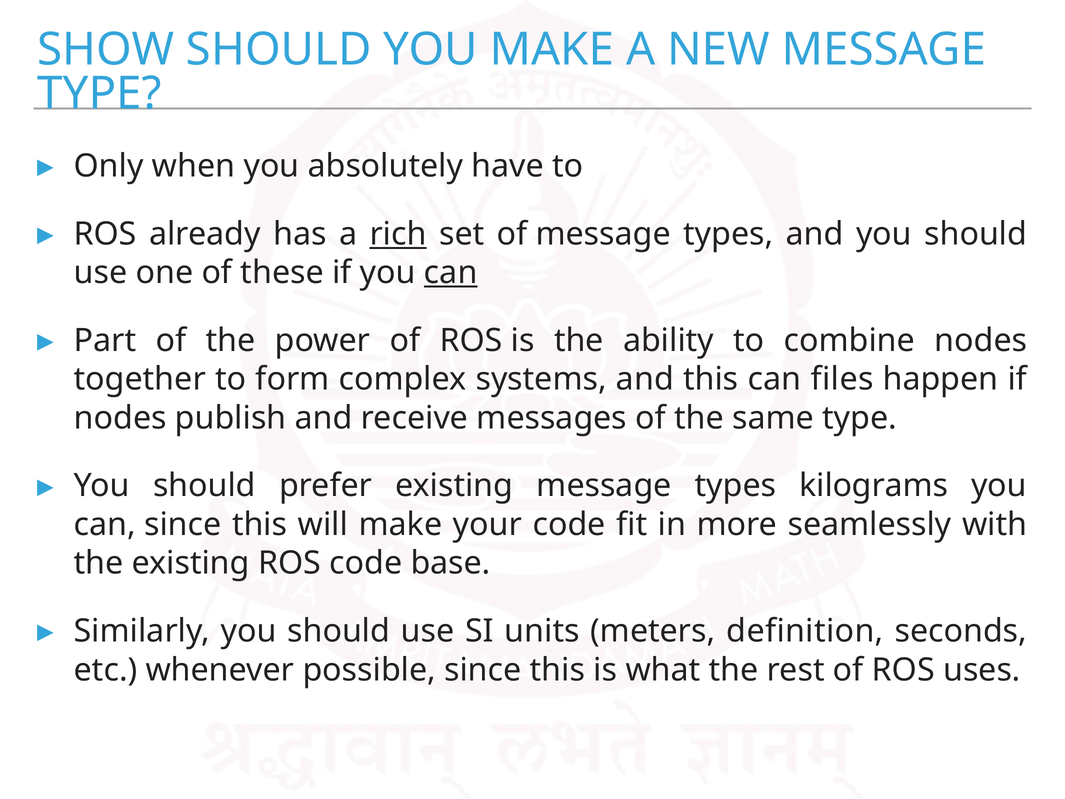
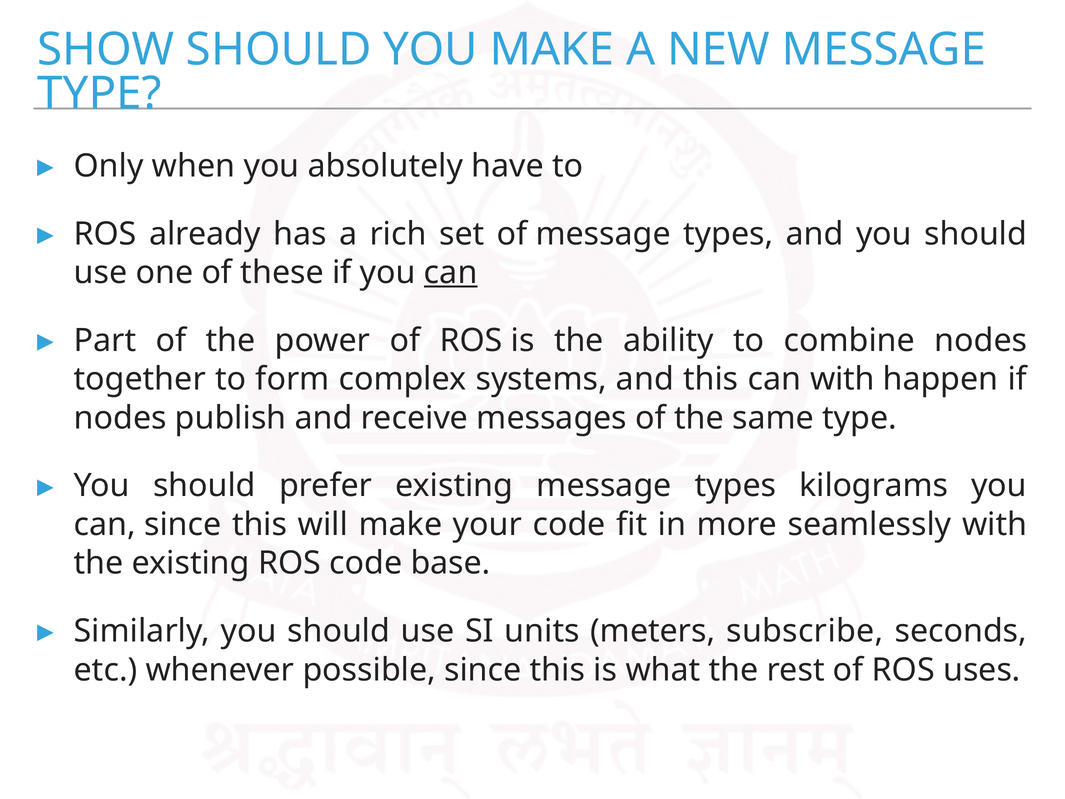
rich underline: present -> none (398, 234)
can files: files -> with (842, 379)
definition: definition -> subscribe (805, 631)
